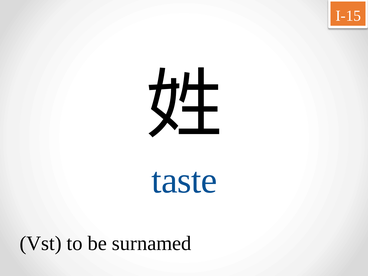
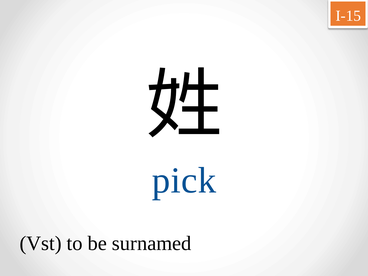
taste: taste -> pick (184, 180)
